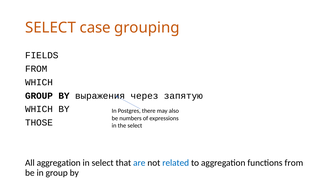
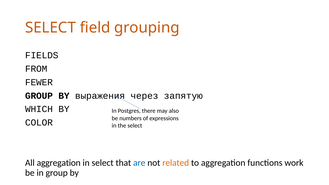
case: case -> field (95, 28)
WHICH: WHICH -> FEWER (39, 82)
THOSE: THOSE -> COLOR (39, 123)
related colour: blue -> orange (176, 163)
functions from: from -> work (294, 163)
